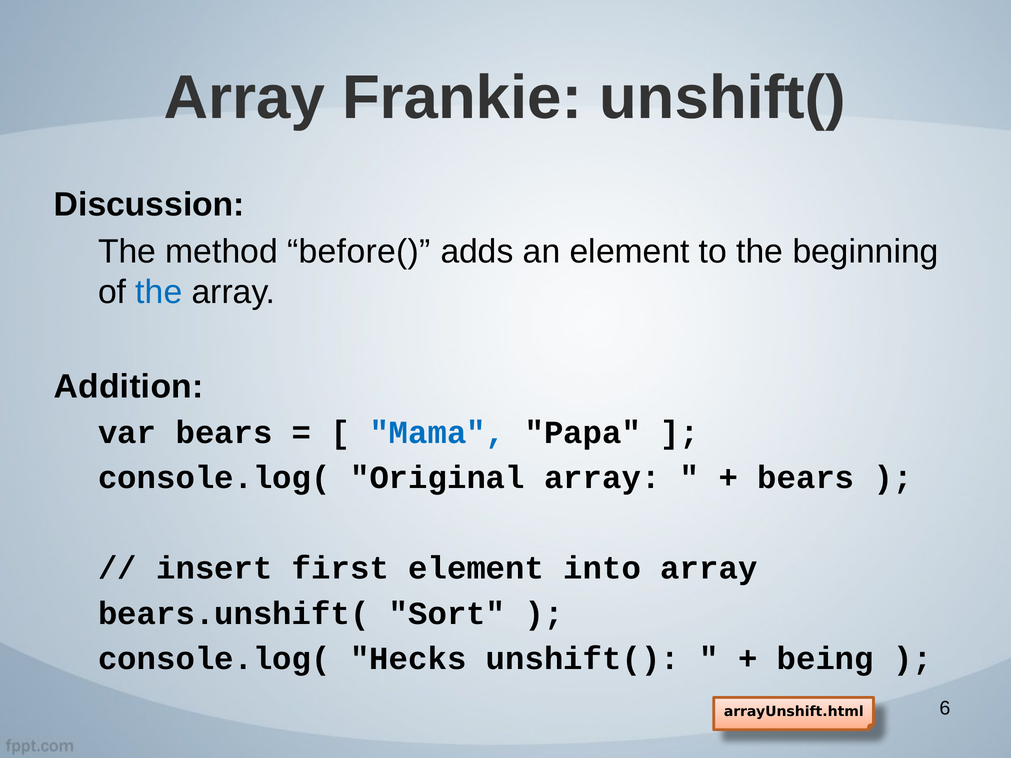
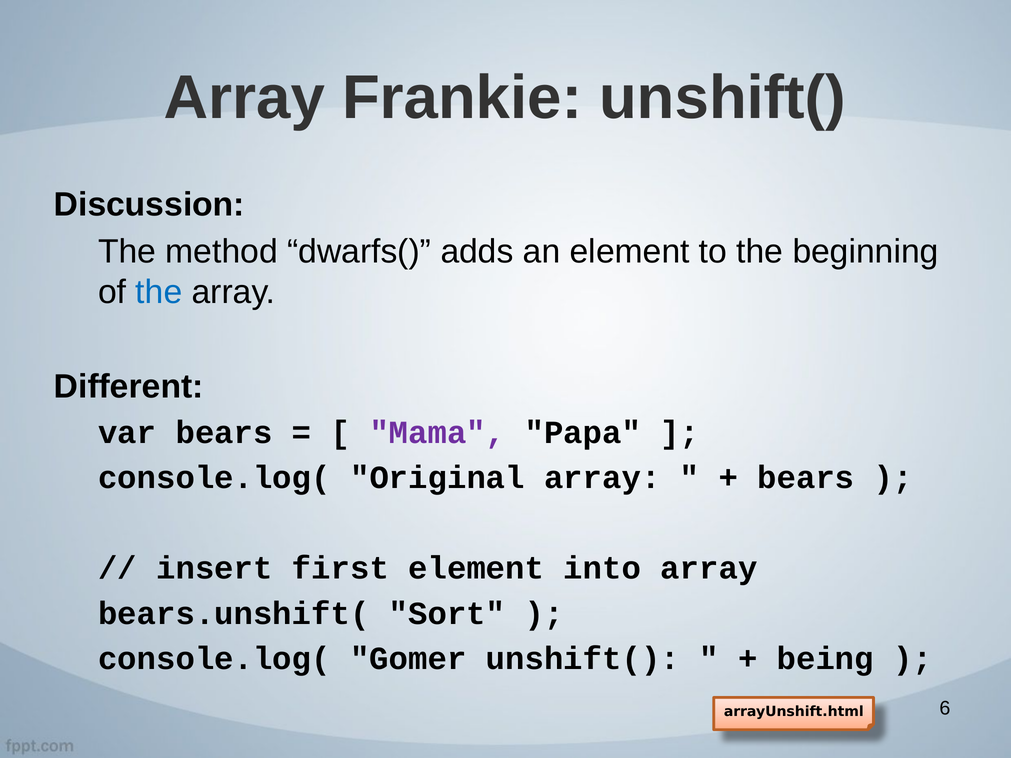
before(: before( -> dwarfs( (359, 252)
Addition: Addition -> Different (129, 387)
Mama colour: blue -> purple (437, 433)
Hecks: Hecks -> Gomer (408, 659)
